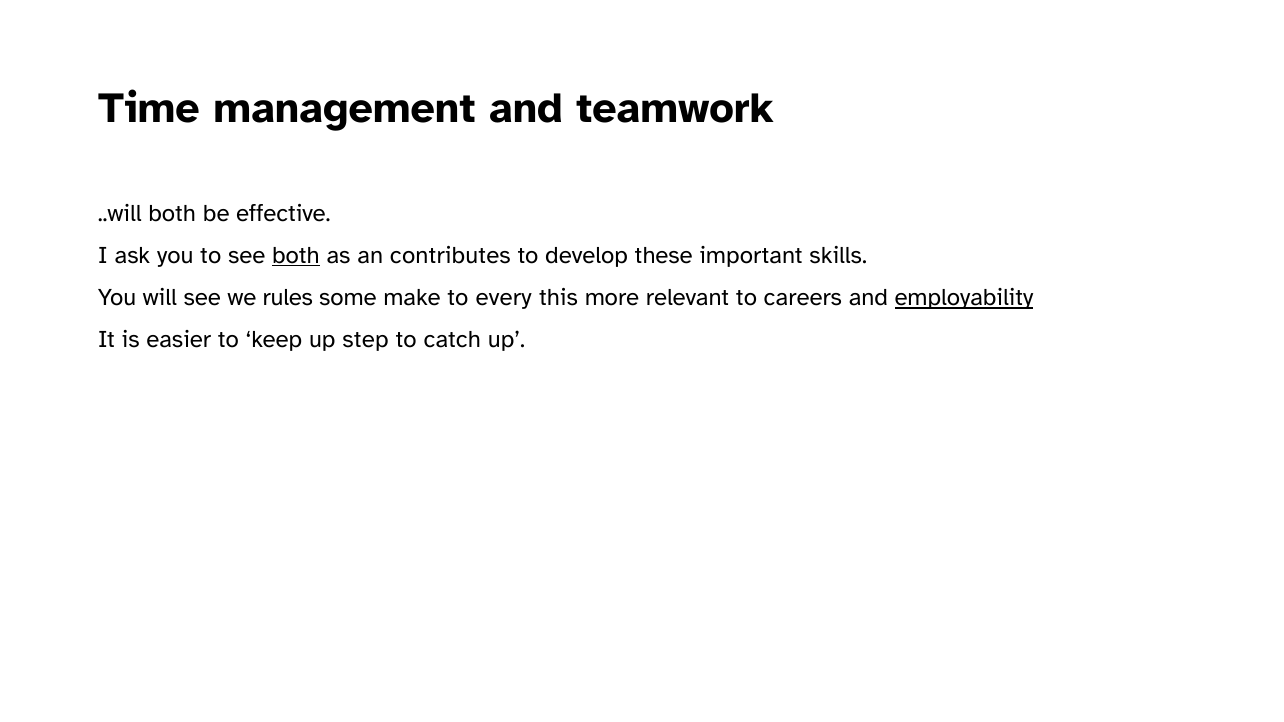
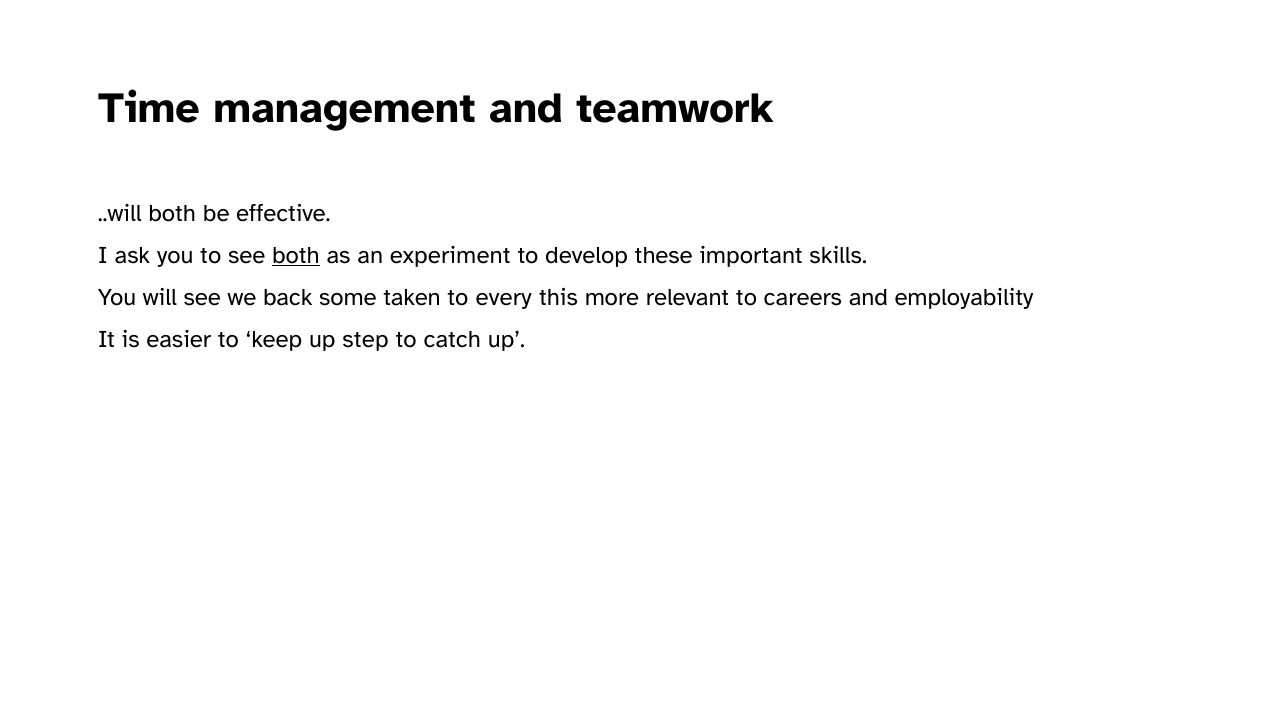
contributes: contributes -> experiment (450, 255)
rules: rules -> back (288, 298)
make: make -> taken (412, 298)
employability underline: present -> none (964, 298)
